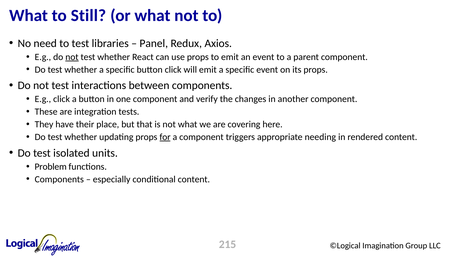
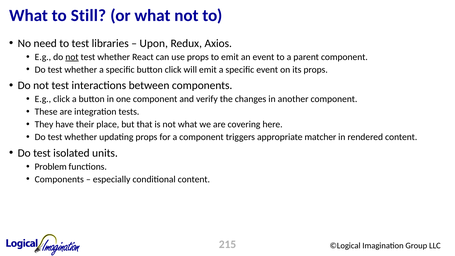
Panel: Panel -> Upon (154, 43)
for underline: present -> none (165, 137)
needing: needing -> matcher (320, 137)
